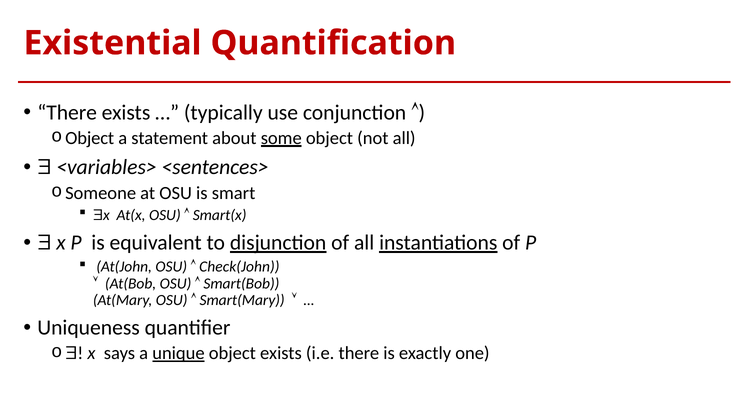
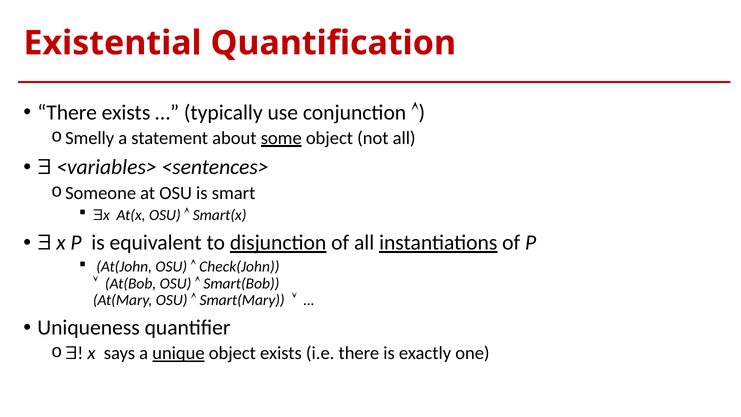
Object: Object -> Smelly (90, 138)
